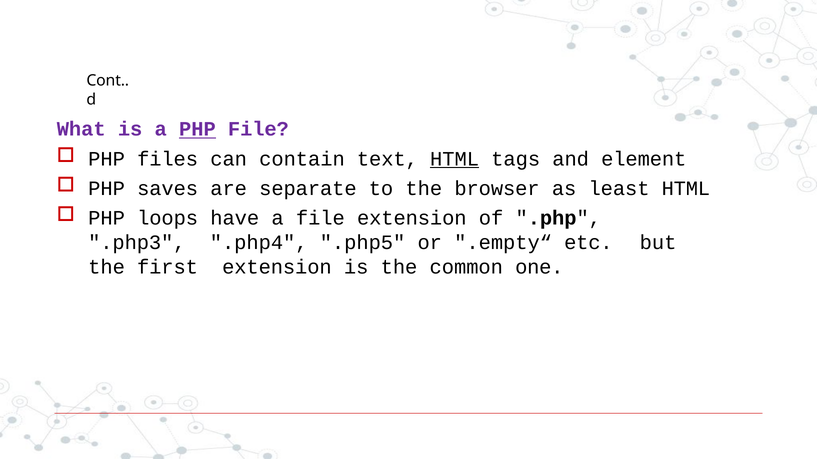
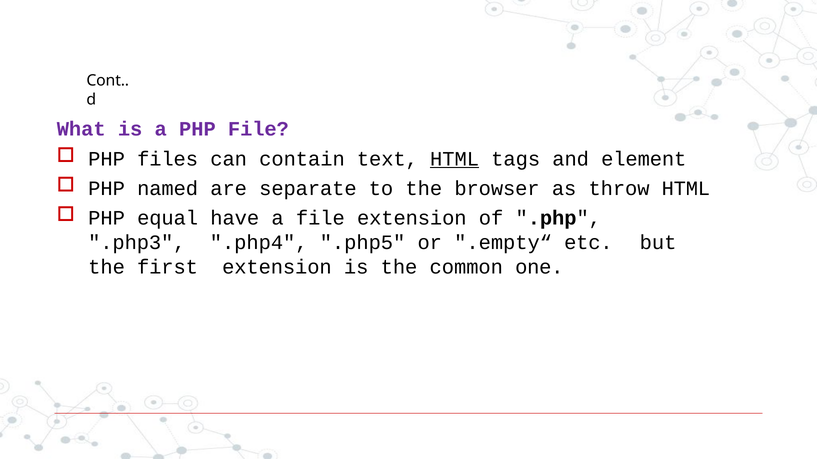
PHP underline: present -> none (197, 129)
saves: saves -> named (168, 189)
least: least -> throw (619, 189)
loops: loops -> equal (168, 218)
